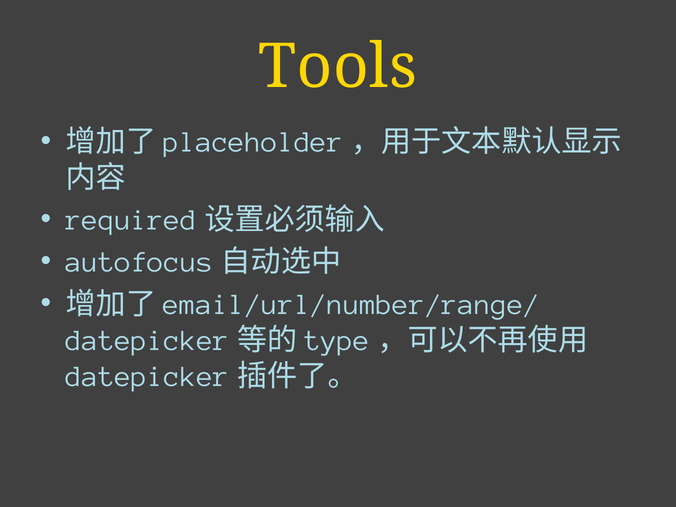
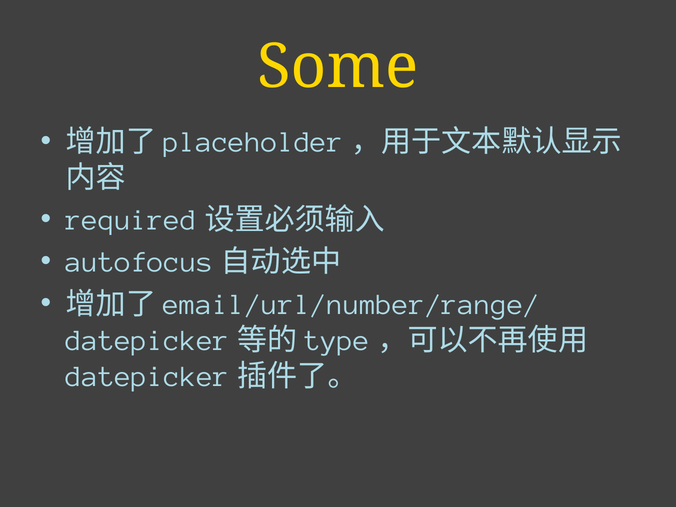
Tools: Tools -> Some (338, 67)
